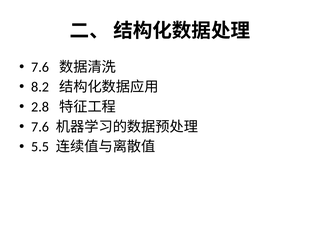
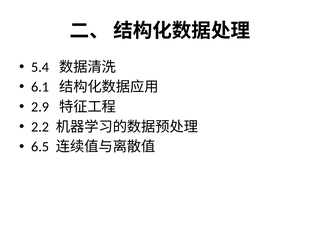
7.6: 7.6 -> 5.4 (40, 67)
8.2: 8.2 -> 6.1 (40, 87)
2.8: 2.8 -> 2.9 (40, 107)
7.6: 7.6 -> 2.2 (40, 127)
5.5: 5.5 -> 6.5 (40, 147)
